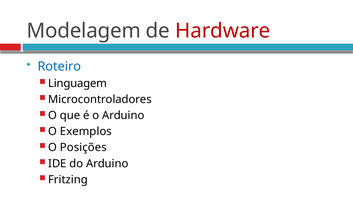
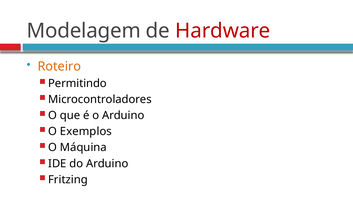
Roteiro colour: blue -> orange (59, 66)
Linguagem: Linguagem -> Permitindo (77, 83)
Posições: Posições -> Máquina (83, 147)
